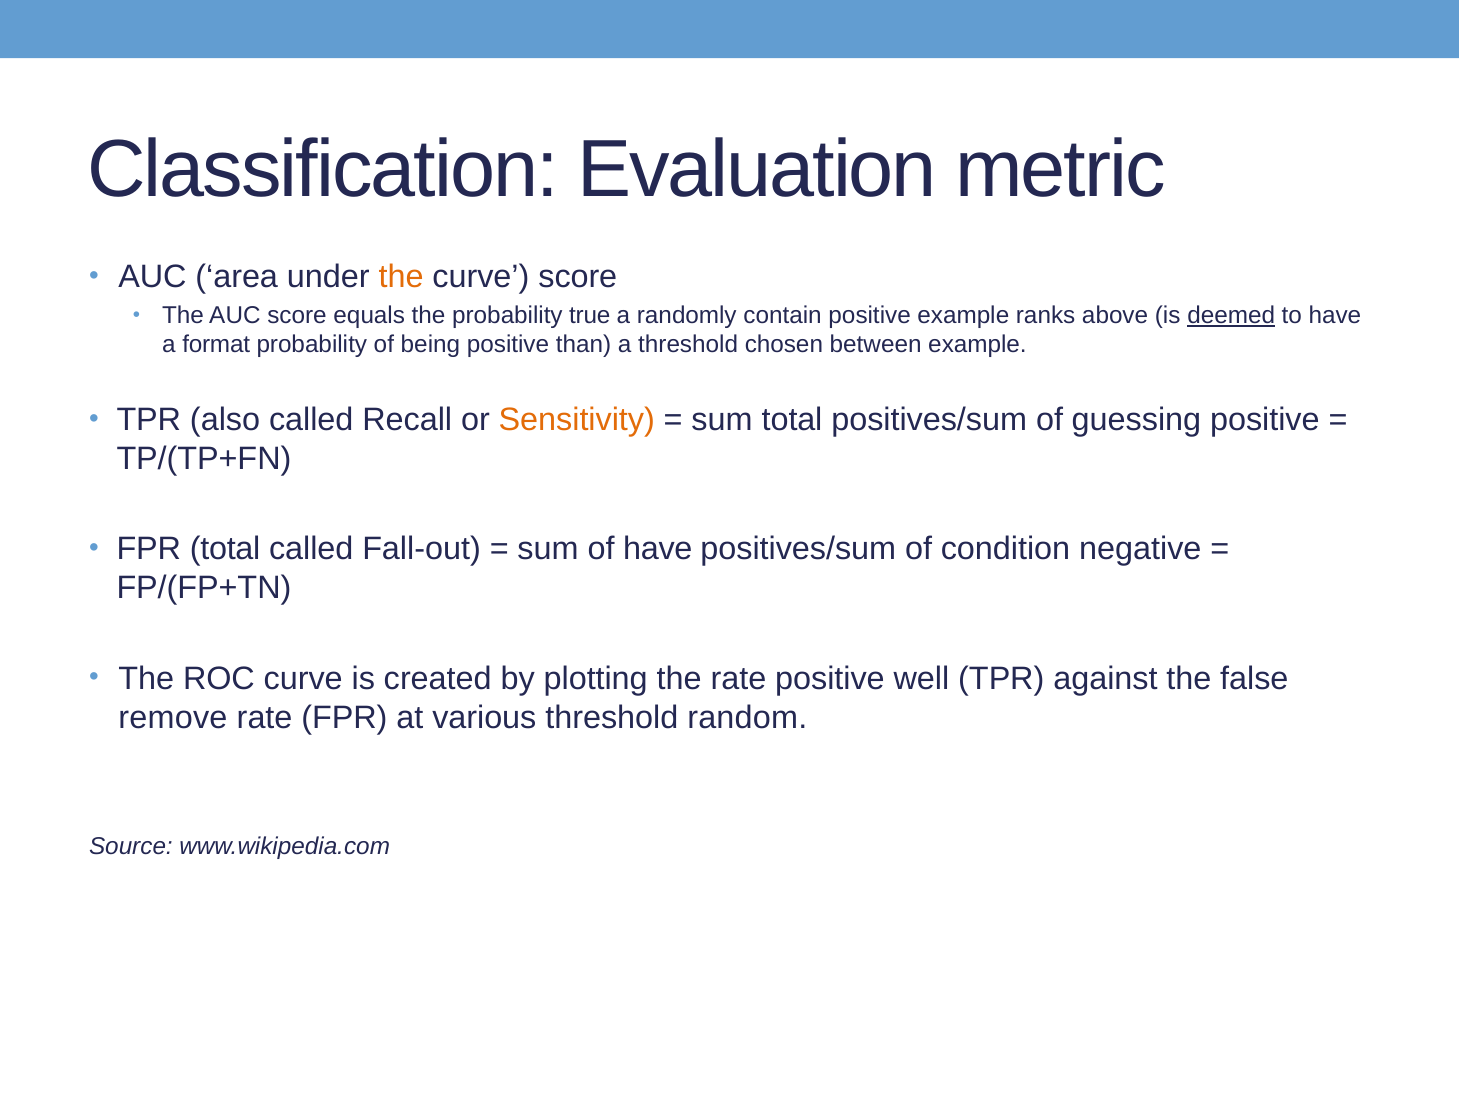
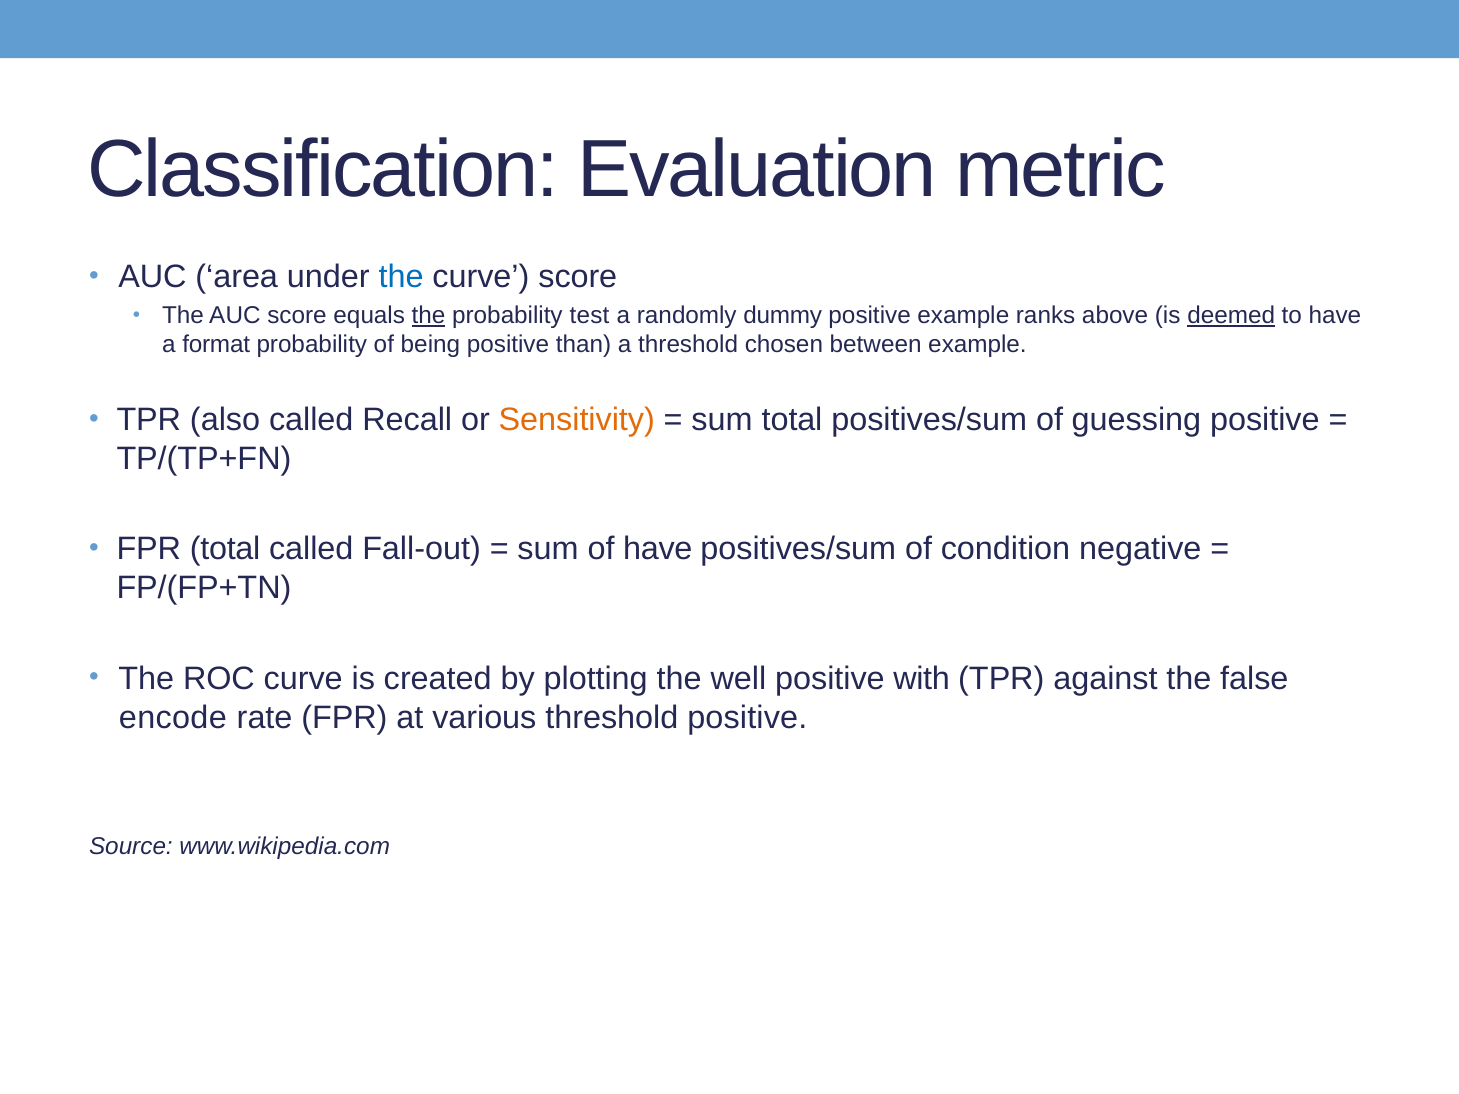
the colour: orange -> blue (401, 277)
the underline: none -> present (429, 316)
true: true -> test (590, 316)
contain: contain -> dummy (783, 316)
the rate: rate -> well (738, 679)
well: well -> with (922, 679)
remove: remove -> encode (173, 718)
threshold random: random -> positive (747, 718)
